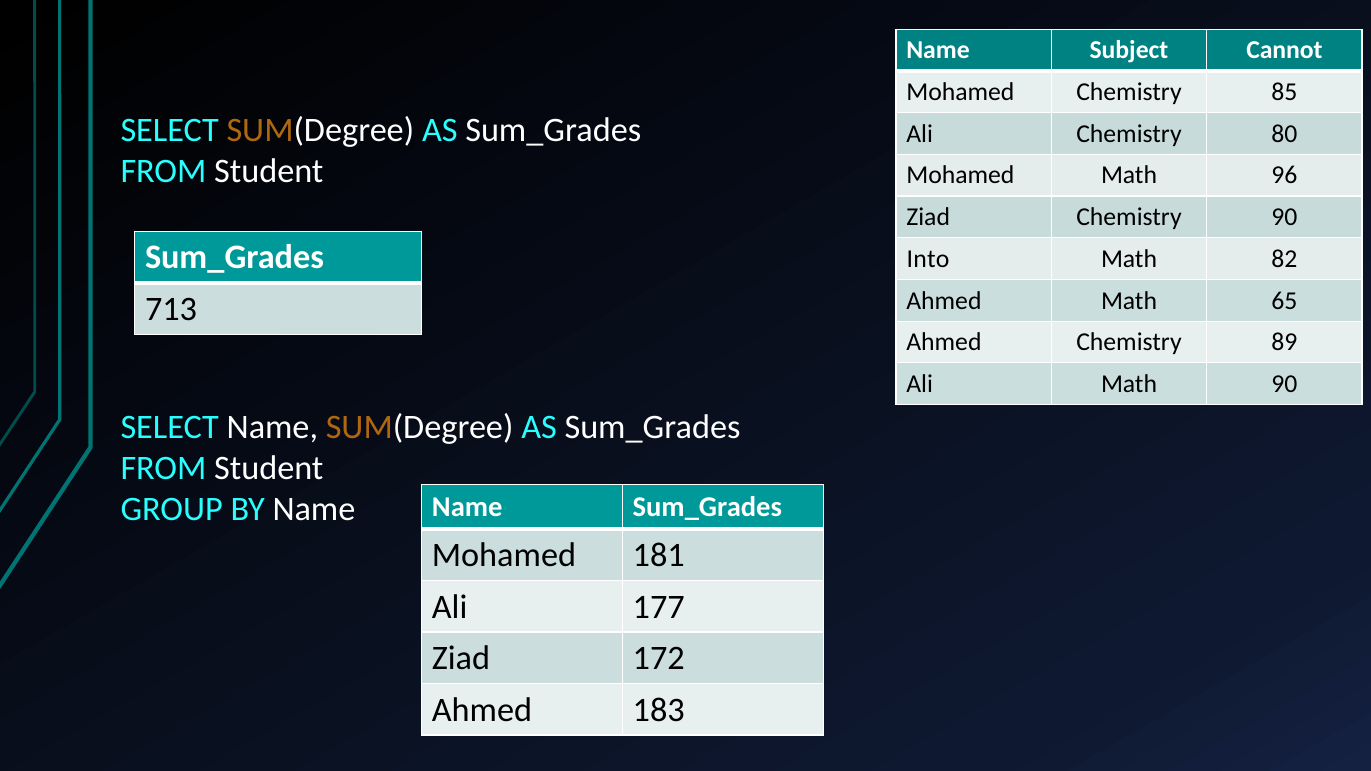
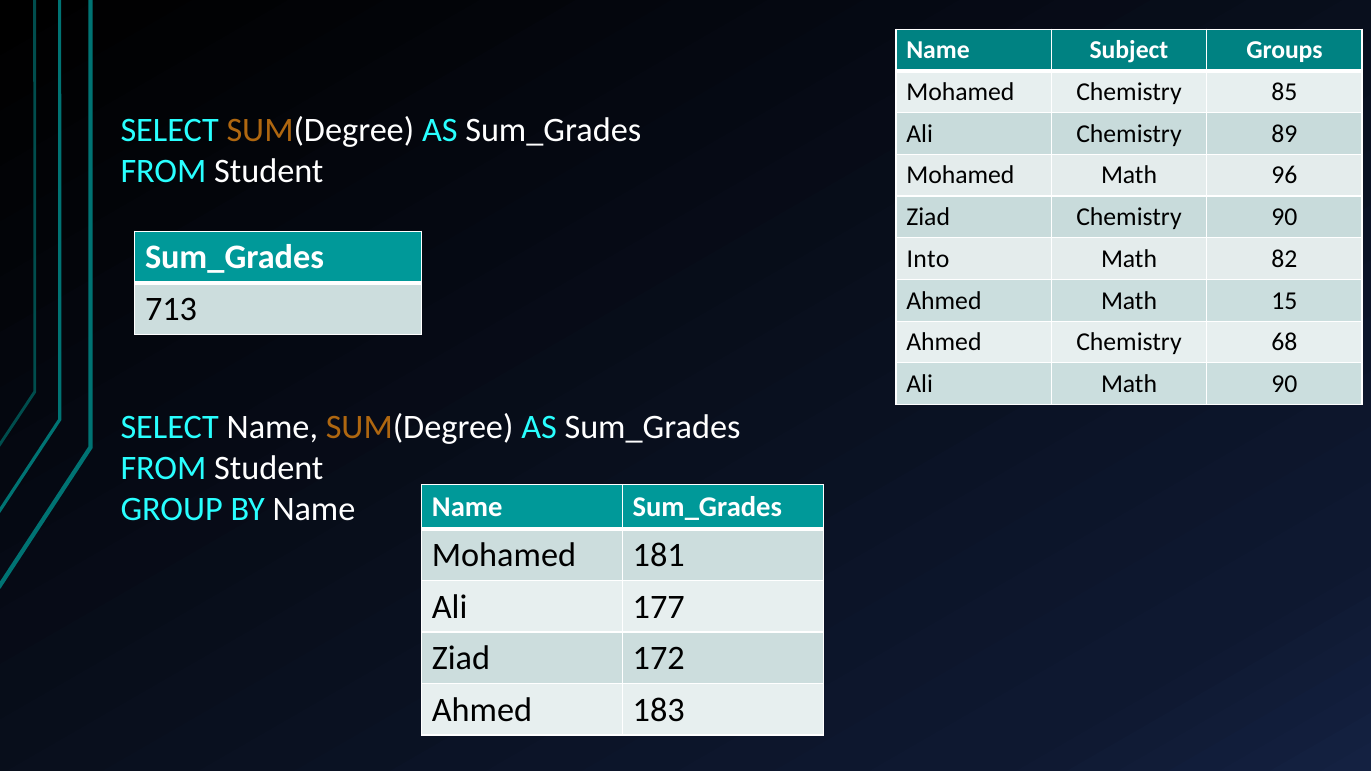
Cannot: Cannot -> Groups (1284, 50)
80: 80 -> 89 (1284, 134)
65: 65 -> 15 (1284, 301)
89: 89 -> 68 (1284, 342)
